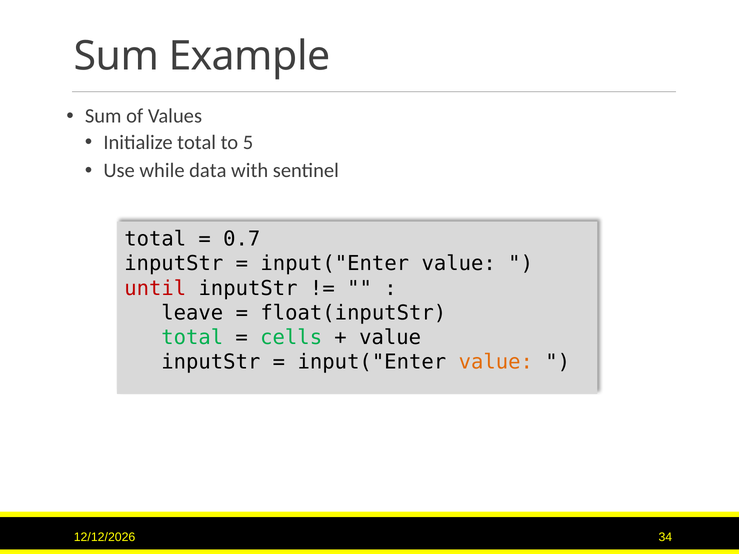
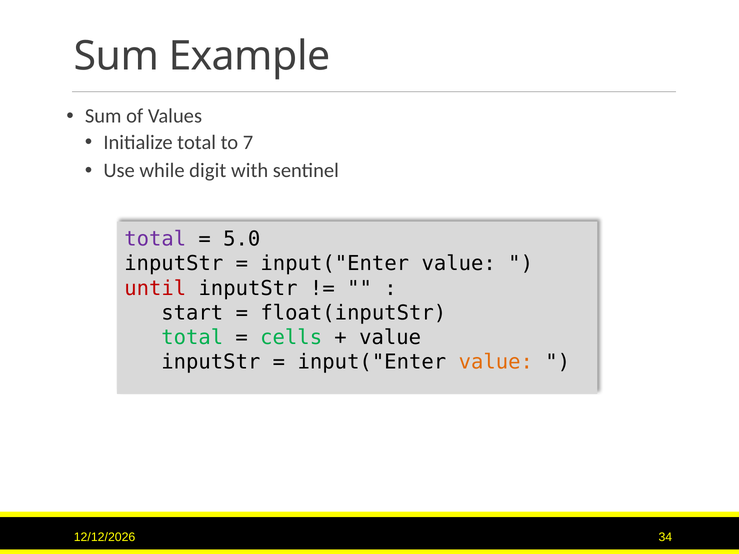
5: 5 -> 7 (248, 142)
data: data -> digit (208, 171)
total colour: black -> purple (155, 239)
0.7: 0.7 -> 5.0 (242, 239)
leave: leave -> start (192, 313)
